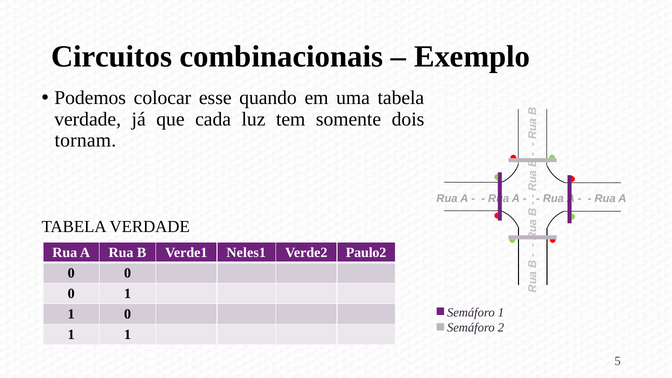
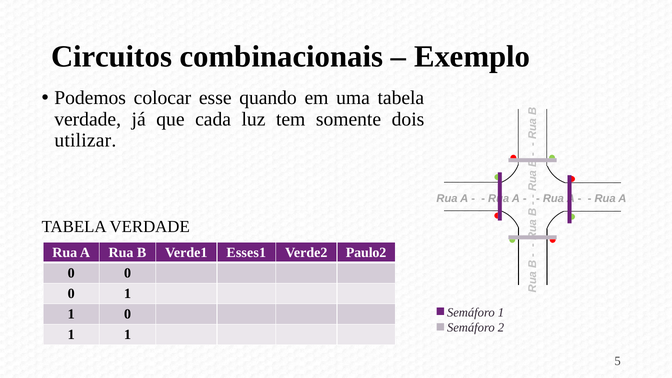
tornam: tornam -> utilizar (85, 140)
Neles1: Neles1 -> Esses1 (246, 252)
